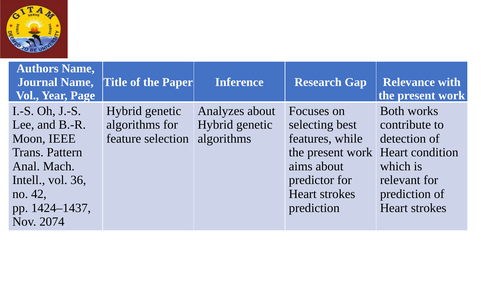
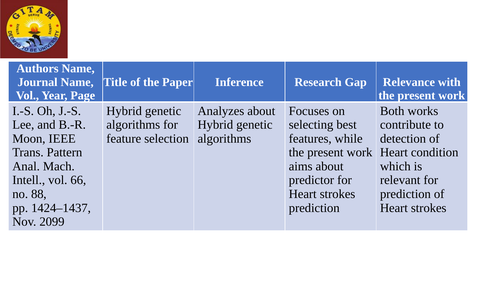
36: 36 -> 66 (78, 180)
42: 42 -> 88 (39, 194)
2074: 2074 -> 2099 (52, 222)
